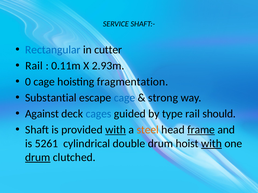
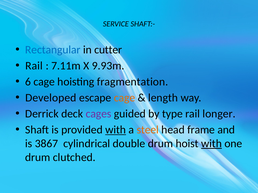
0.11m: 0.11m -> 7.11m (66, 66)
2.93m: 2.93m -> 9.93m (108, 66)
0: 0 -> 6 (28, 82)
Substantial: Substantial -> Developed (51, 98)
cage colour: blue -> orange (125, 98)
strong: strong -> length (163, 98)
Against: Against -> Derrick (42, 114)
cages colour: blue -> purple (99, 114)
should: should -> longer (219, 114)
frame underline: present -> none (201, 130)
5261: 5261 -> 3867 (46, 144)
drum underline: present -> none (38, 158)
